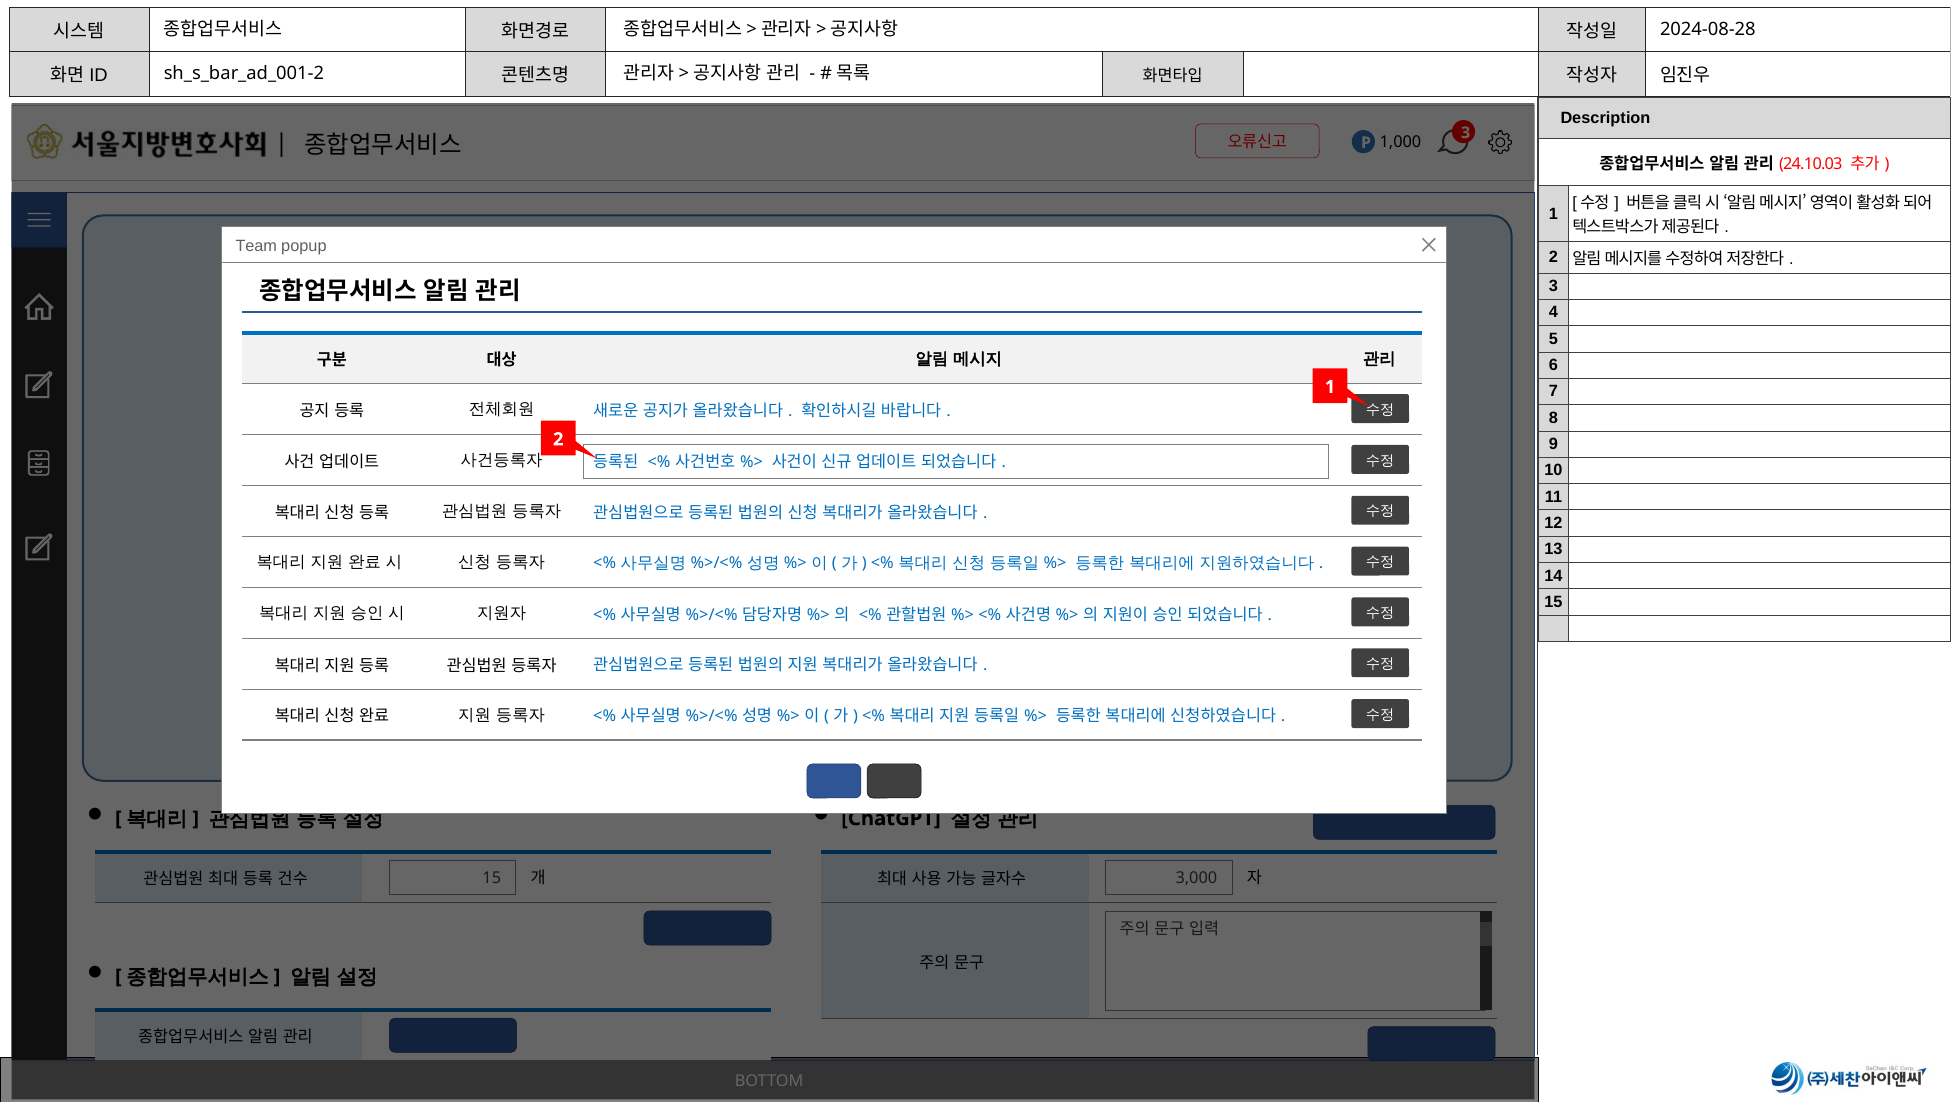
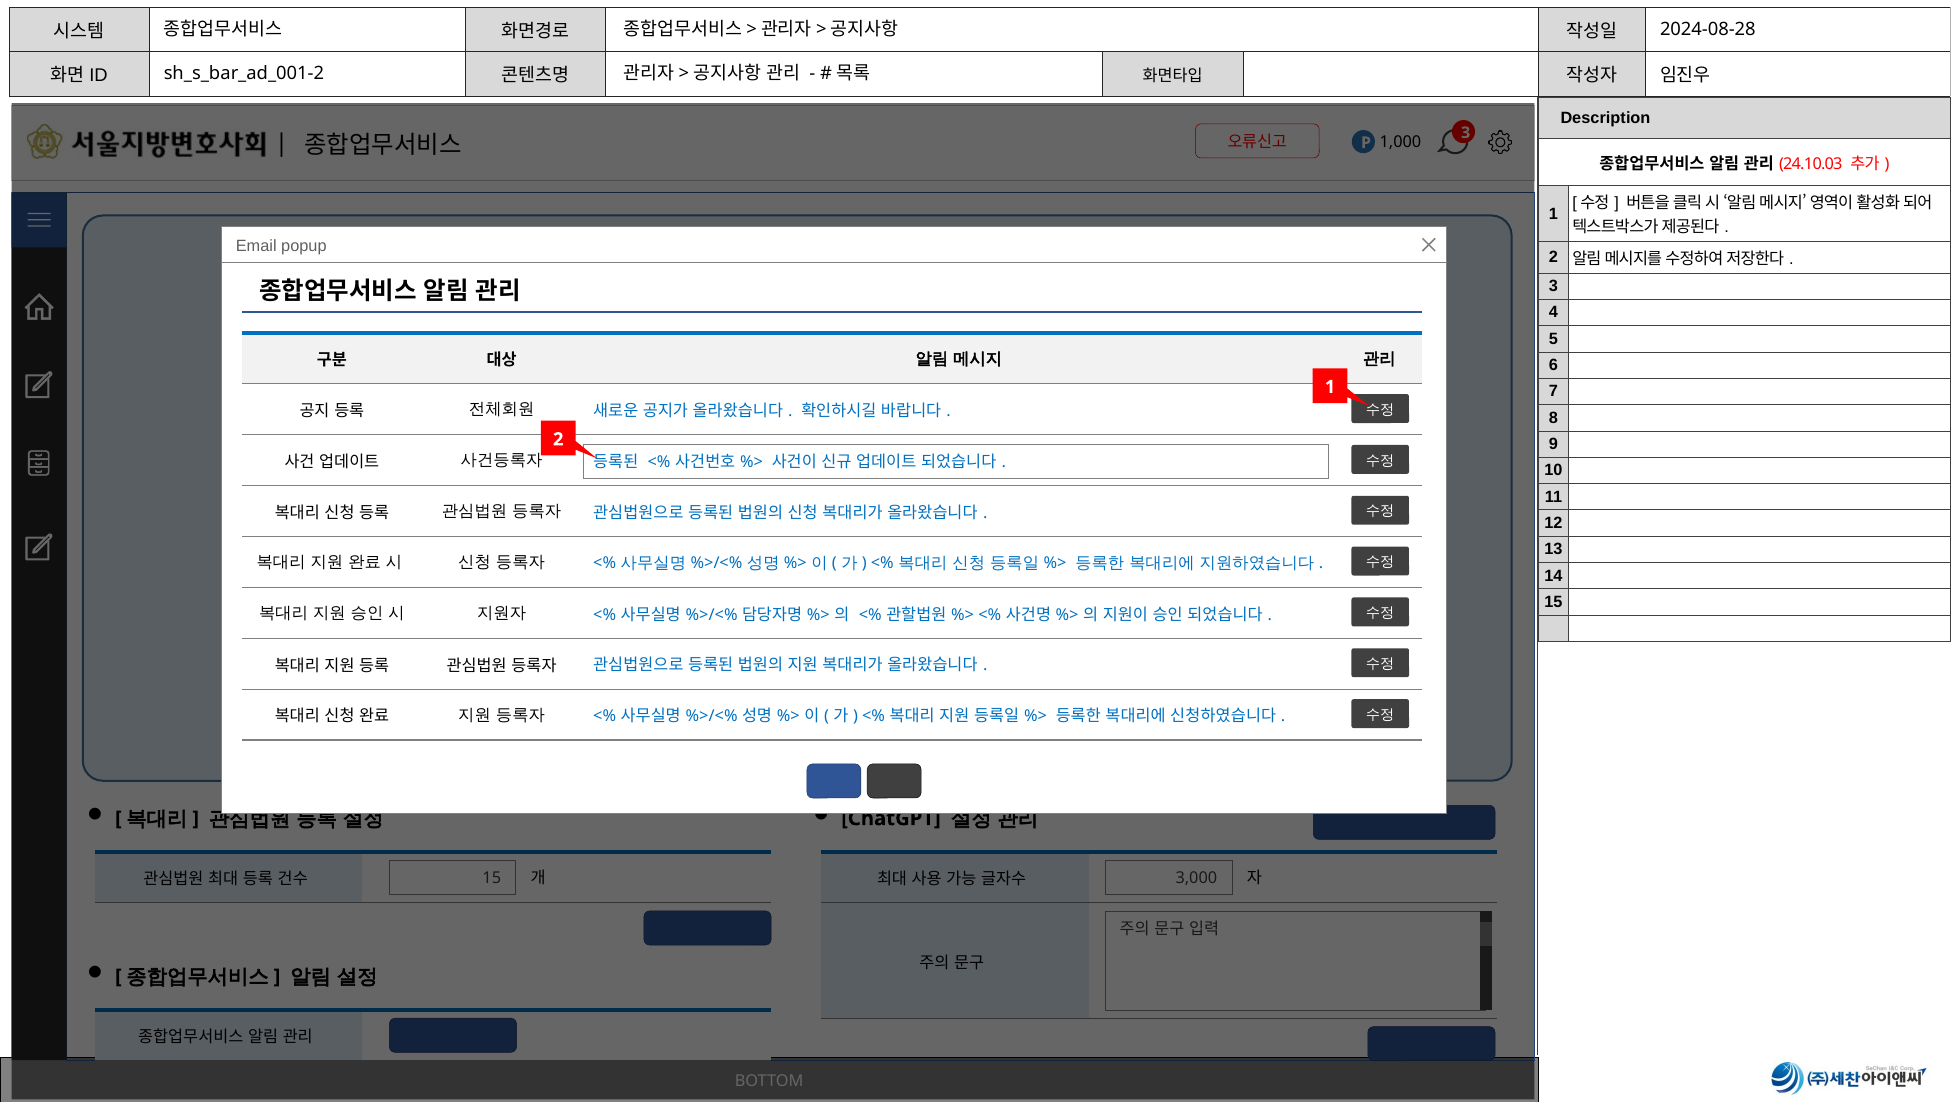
Team: Team -> Email (256, 246)
